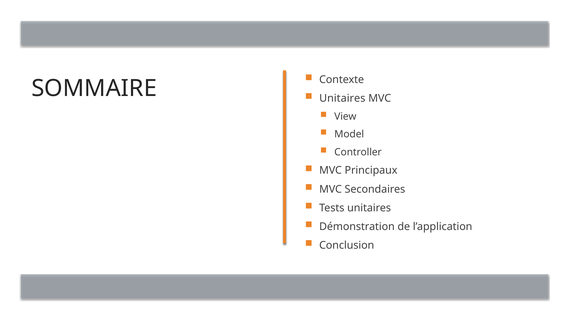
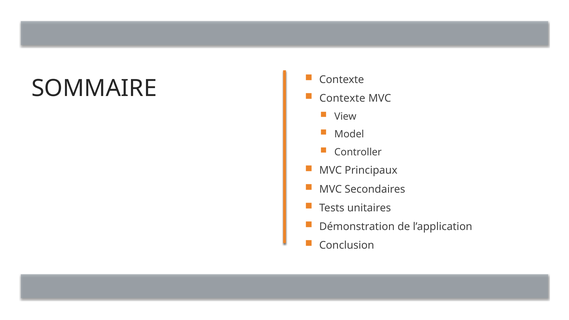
Unitaires: Unitaires -> Contexte (342, 98)
